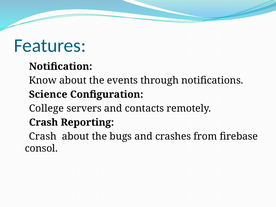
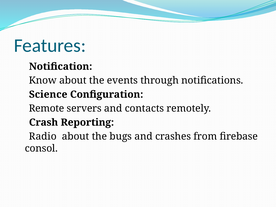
College: College -> Remote (47, 108)
Crash: Crash -> Radio (43, 136)
